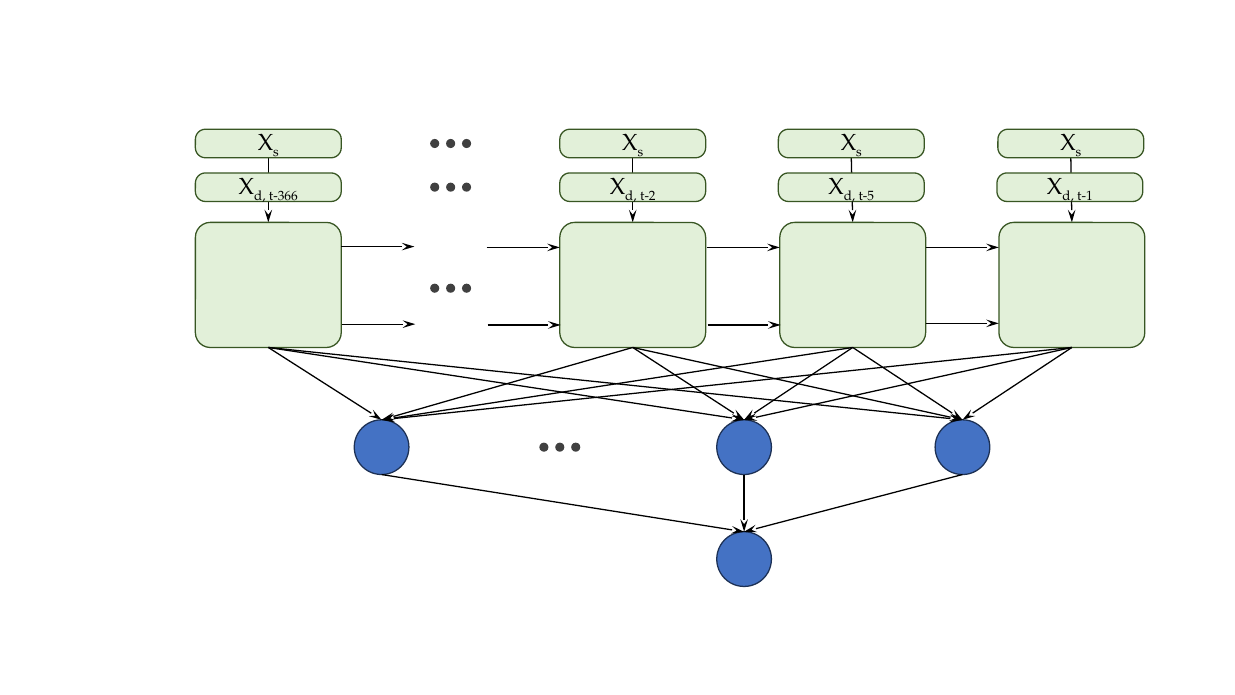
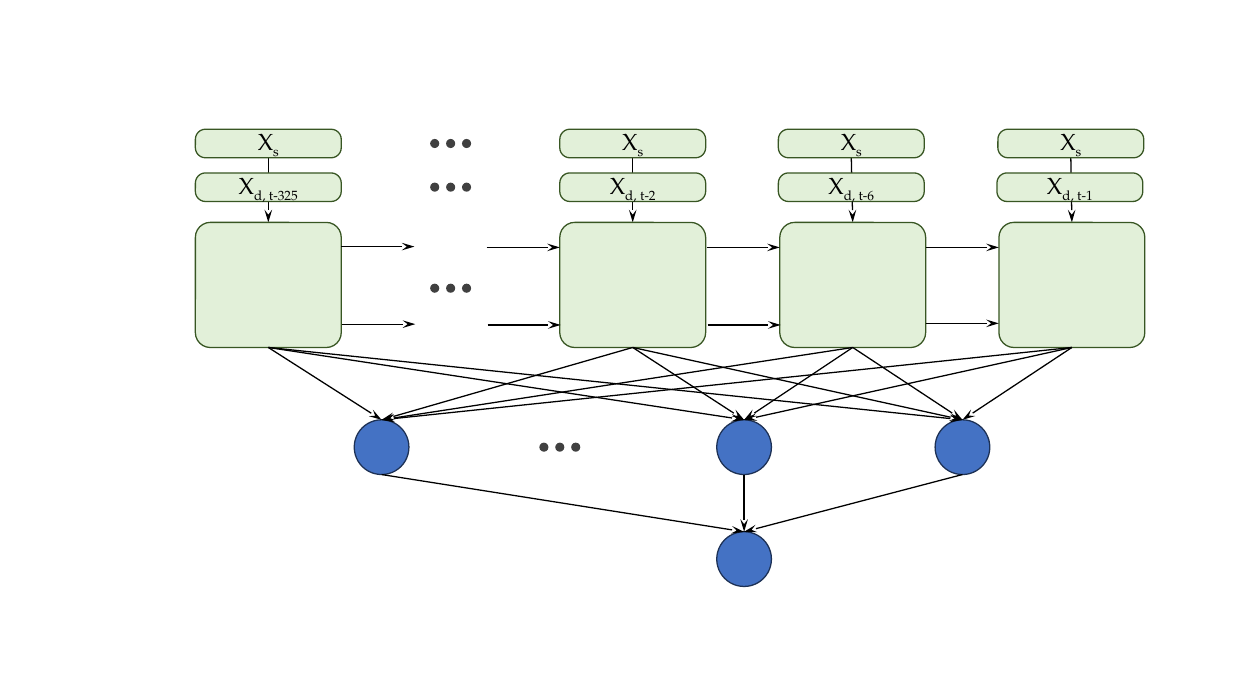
t-366: t-366 -> t-325 (283, 196)
t-5: t-5 -> t-6 (866, 196)
